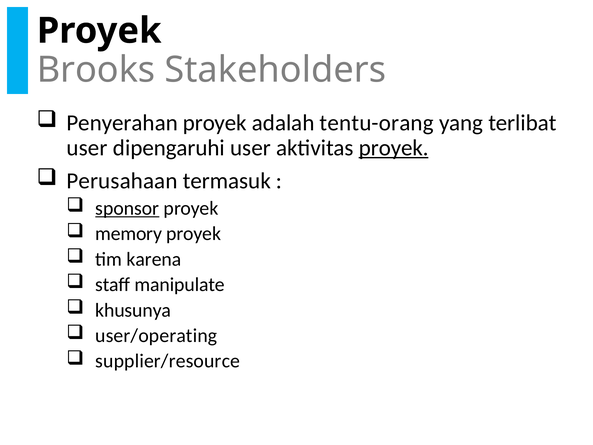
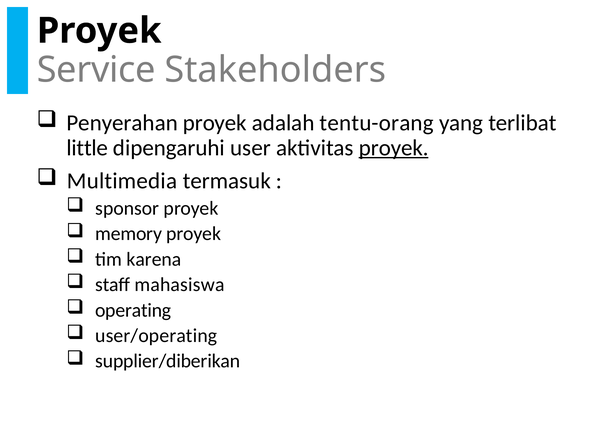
Brooks: Brooks -> Service (96, 70)
user: user -> little (87, 148)
Perusahaan: Perusahaan -> Multimedia (122, 181)
sponsor underline: present -> none (127, 208)
manipulate: manipulate -> mahasiswa (180, 285)
khusunya: khusunya -> operating (133, 310)
supplier/resource: supplier/resource -> supplier/diberikan (168, 361)
